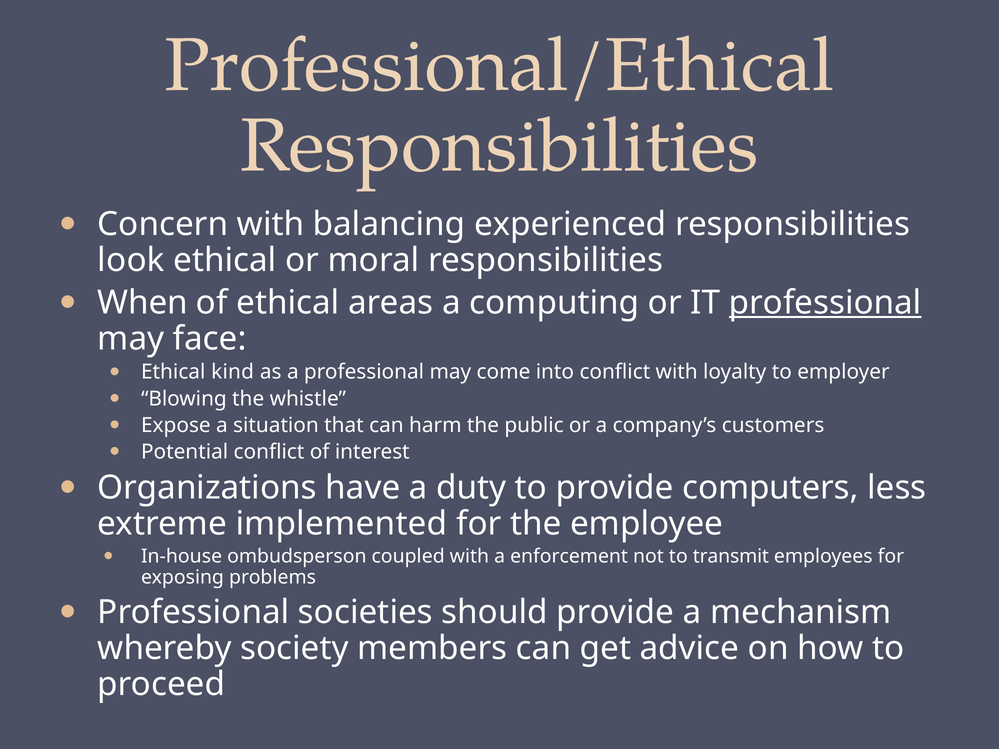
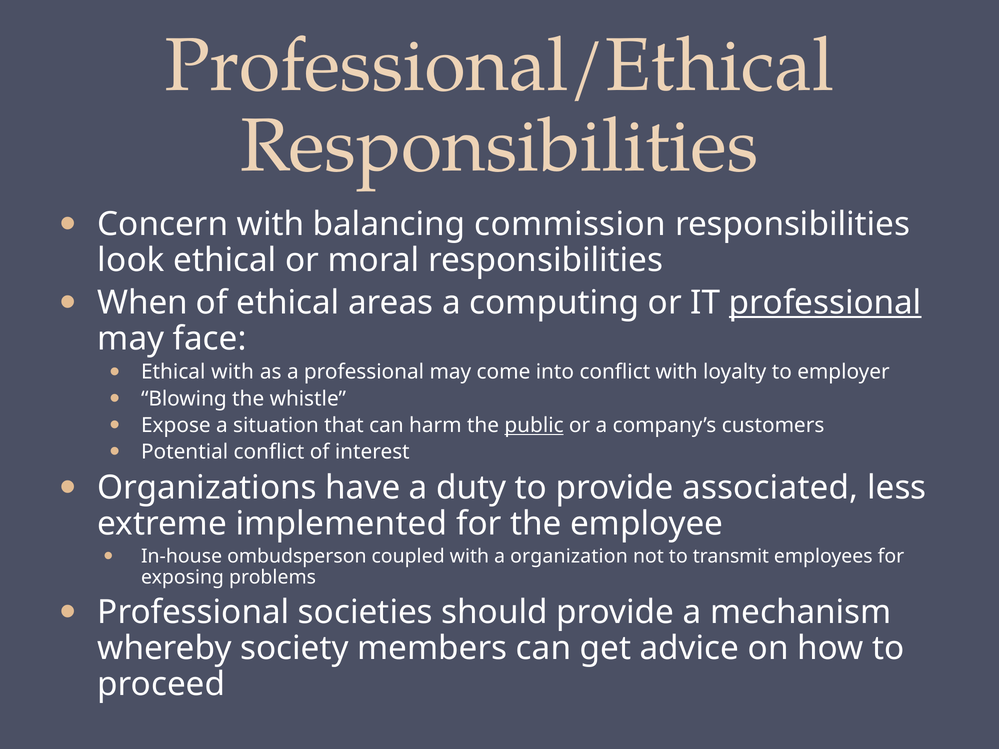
experienced: experienced -> commission (570, 224)
Ethical kind: kind -> with (233, 372)
public underline: none -> present (534, 426)
computers: computers -> associated (770, 488)
enforcement: enforcement -> organization (569, 556)
